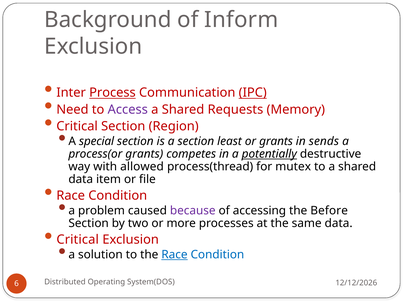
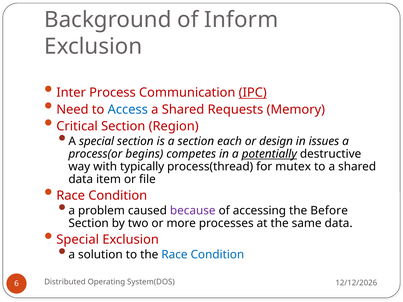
Process underline: present -> none (112, 93)
Access colour: purple -> blue (128, 110)
least: least -> each (230, 141)
or grants: grants -> design (276, 141)
sends: sends -> issues (324, 141)
process(or grants: grants -> begins (144, 154)
allowed: allowed -> typically (142, 167)
Critical: Critical -> Special (78, 240)
Race underline: present -> none (174, 255)
